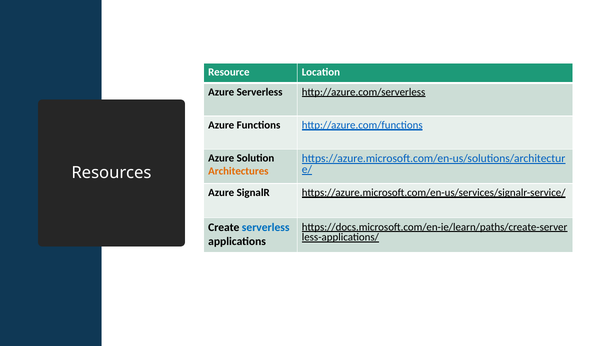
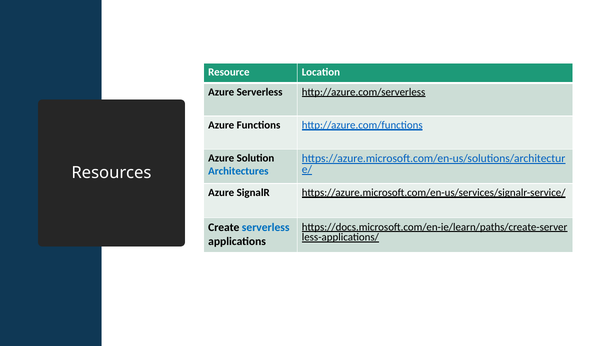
Architectures colour: orange -> blue (238, 171)
